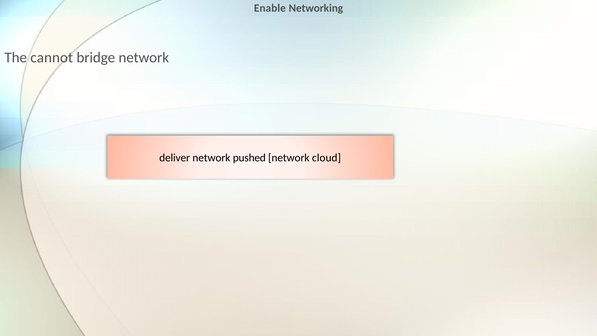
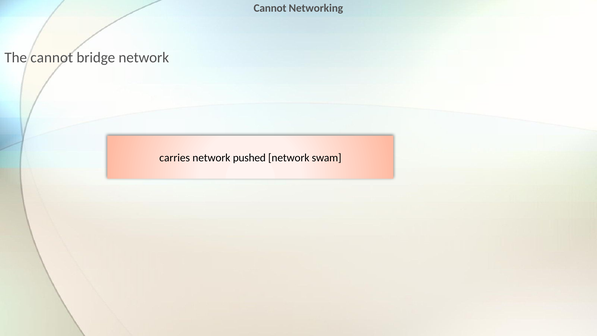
Enable: Enable -> Cannot (270, 8)
deliver: deliver -> carries (175, 158)
cloud: cloud -> swam (327, 158)
